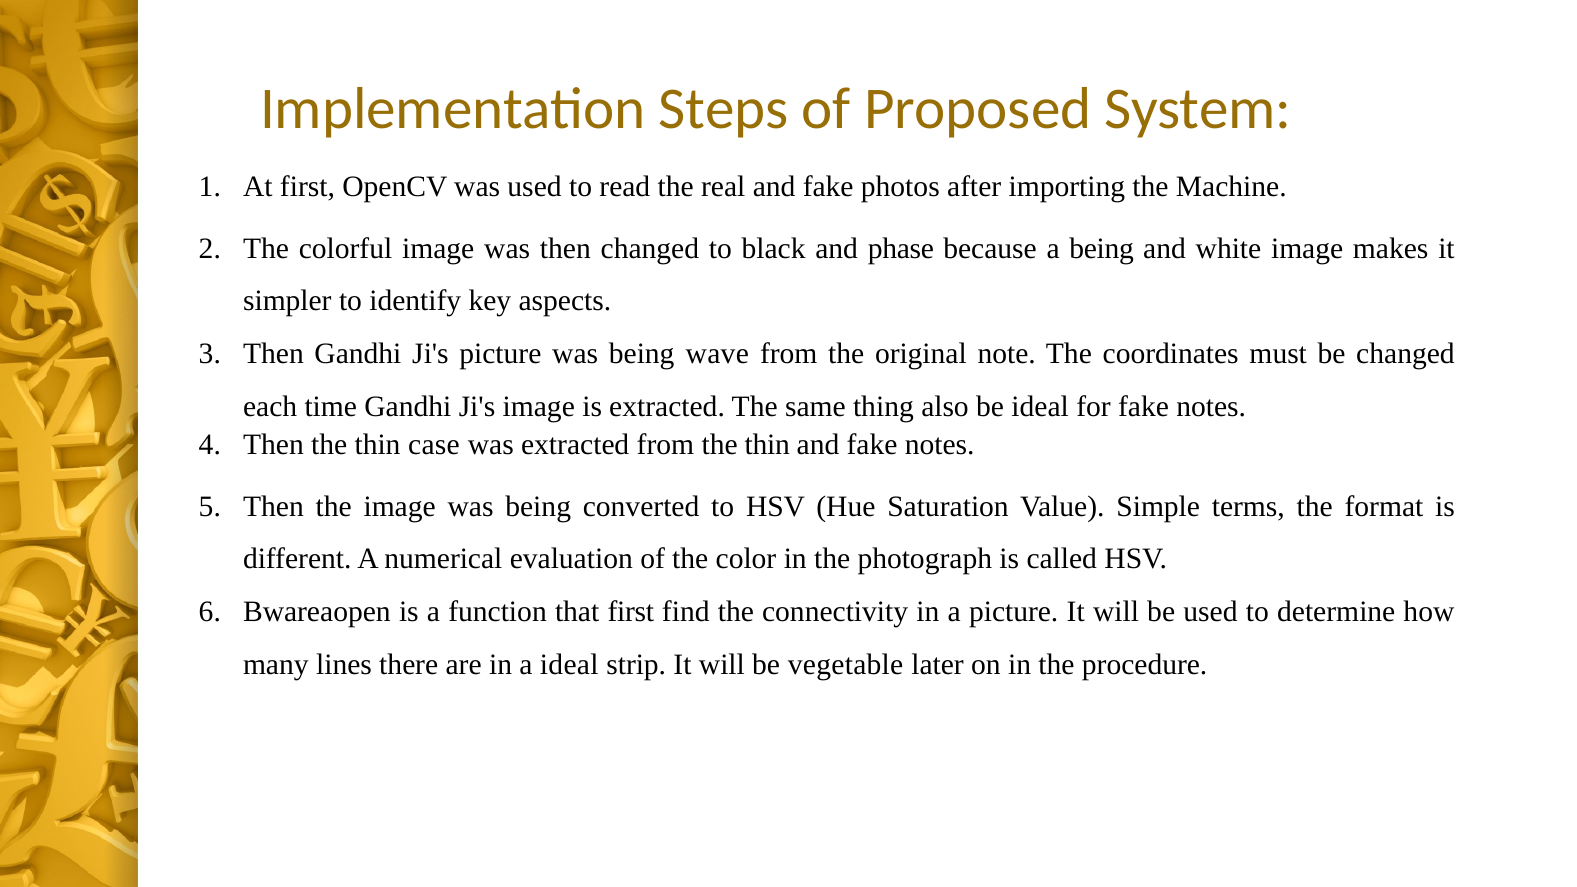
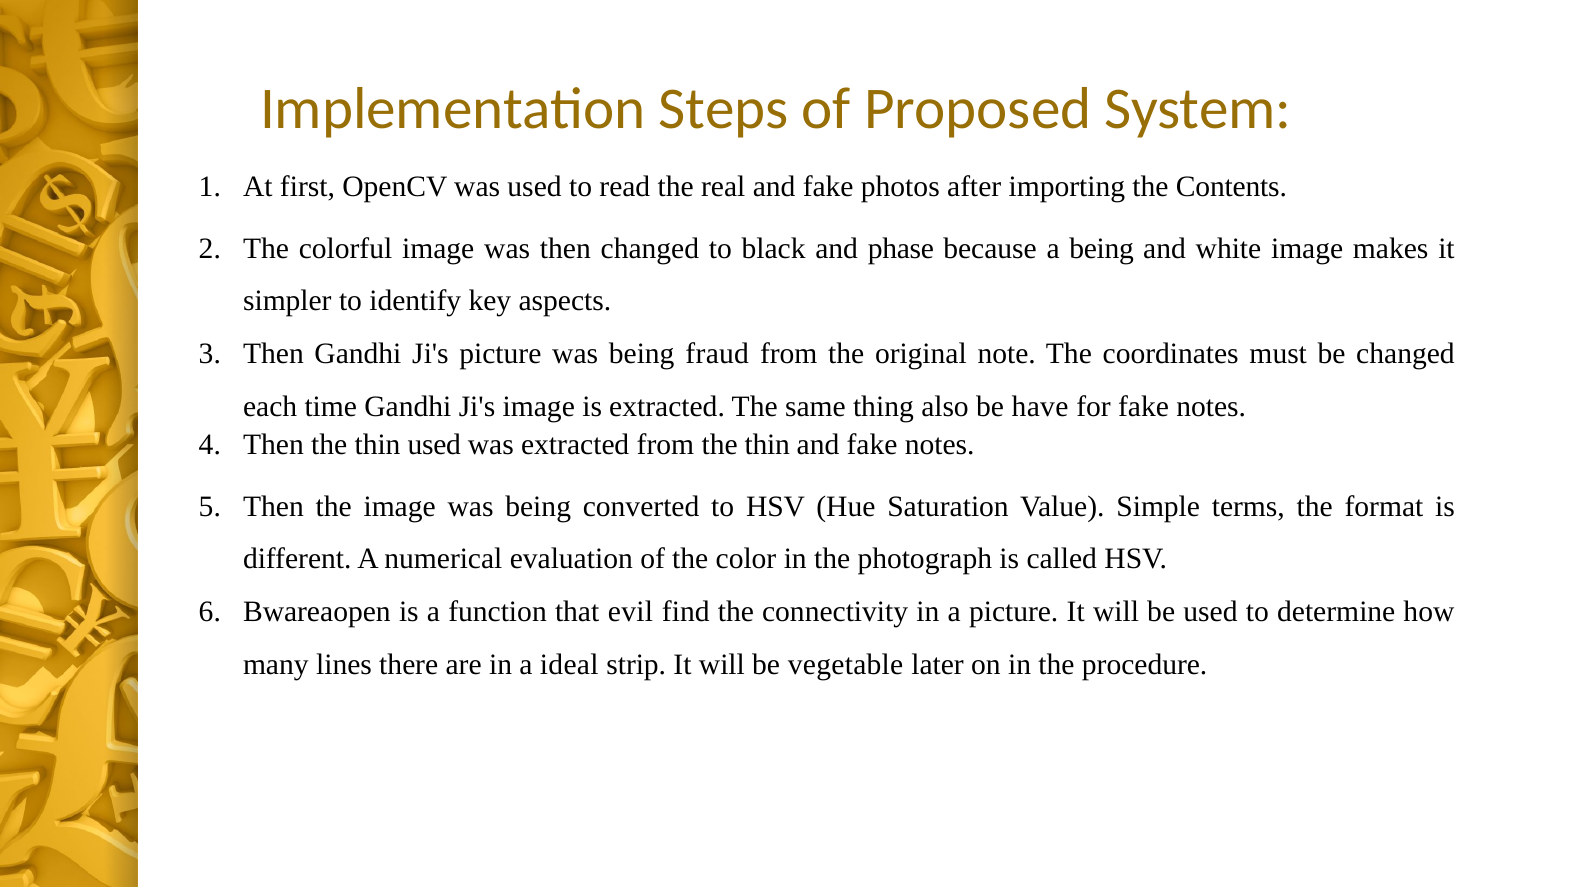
Machine: Machine -> Contents (1231, 187)
wave: wave -> fraud (717, 354)
be ideal: ideal -> have (1040, 406)
thin case: case -> used (434, 445)
that first: first -> evil (630, 612)
